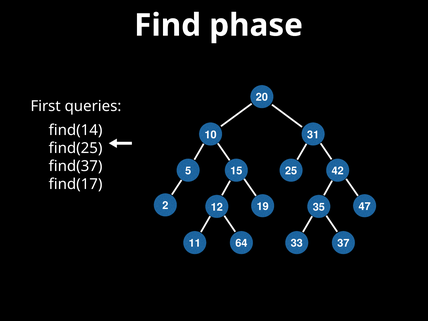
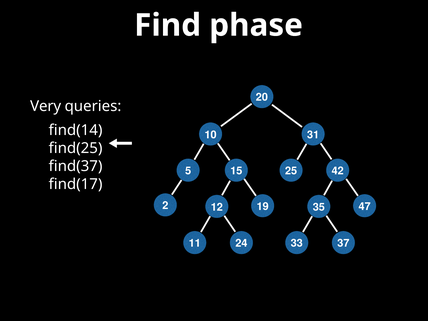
First: First -> Very (46, 106)
64: 64 -> 24 (241, 243)
